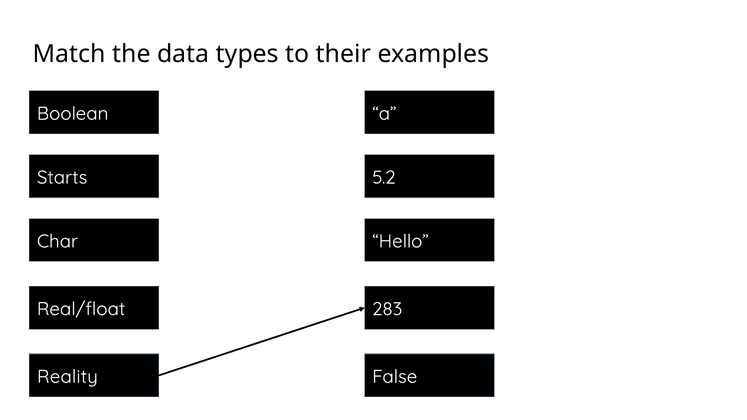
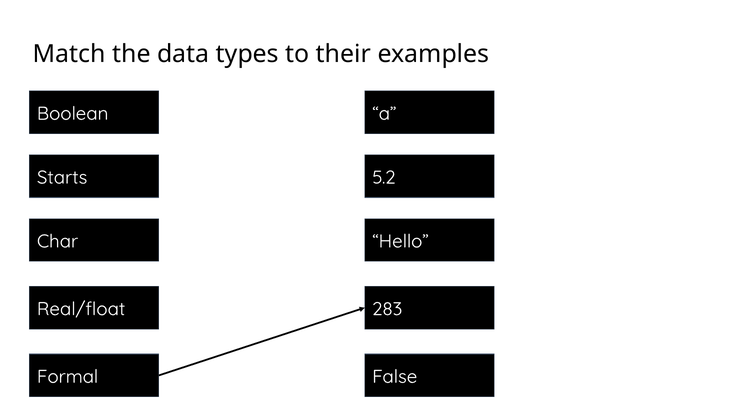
Reality: Reality -> Formal (68, 377)
